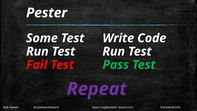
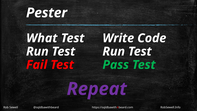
Some: Some -> What (42, 38)
